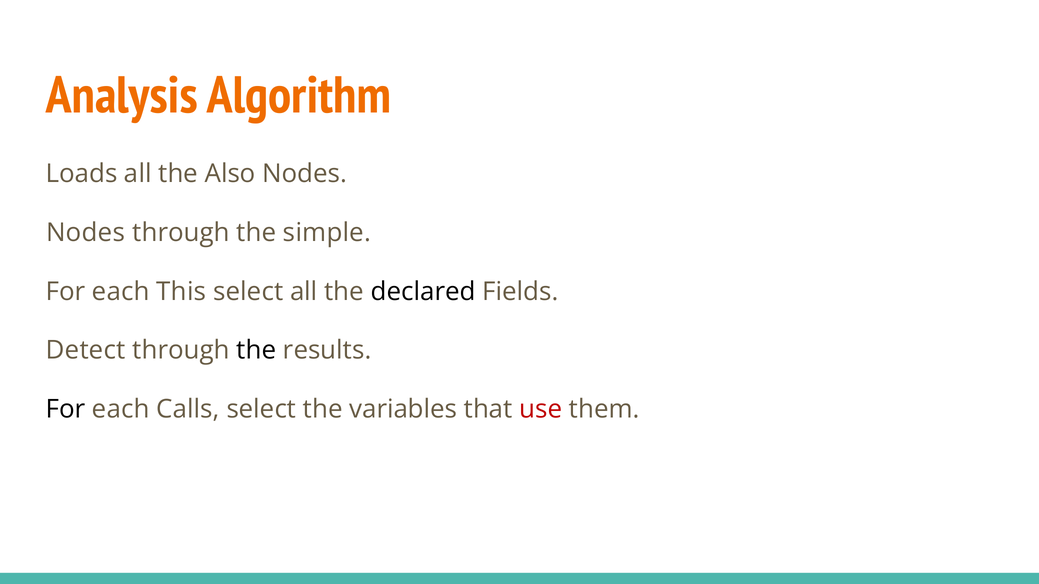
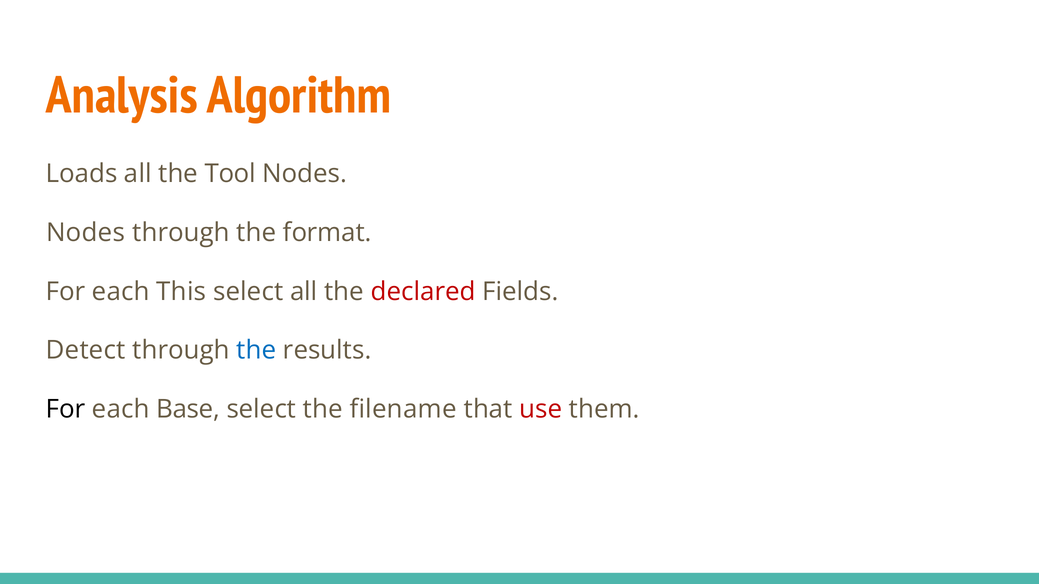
Also: Also -> Tool (230, 174)
simple: simple -> format (327, 233)
declared colour: black -> red (423, 292)
the colour: black -> blue (256, 351)
Calls: Calls -> Base (188, 410)
variables: variables -> filename (403, 410)
